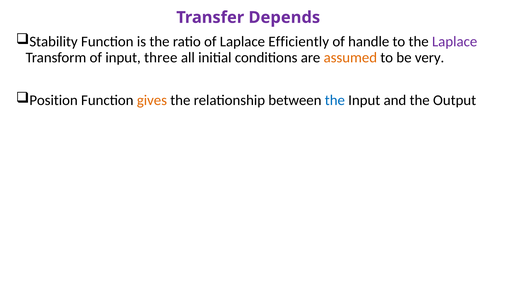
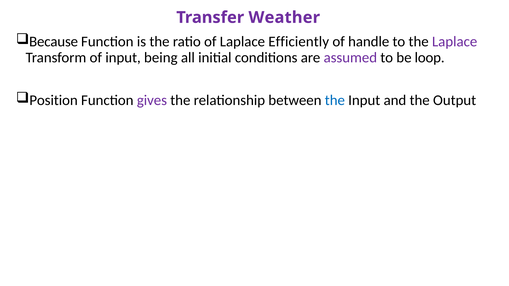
Depends: Depends -> Weather (284, 17)
Stability: Stability -> Because (54, 42)
three: three -> being (161, 58)
assumed colour: orange -> purple (350, 58)
very: very -> loop (430, 58)
gives colour: orange -> purple (152, 100)
